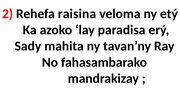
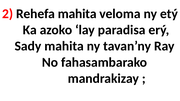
Rehefa raisina: raisina -> mahita (77, 14)
